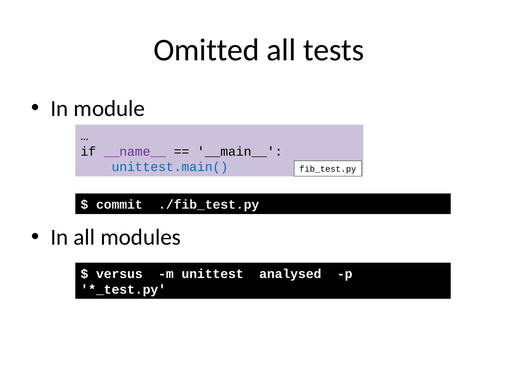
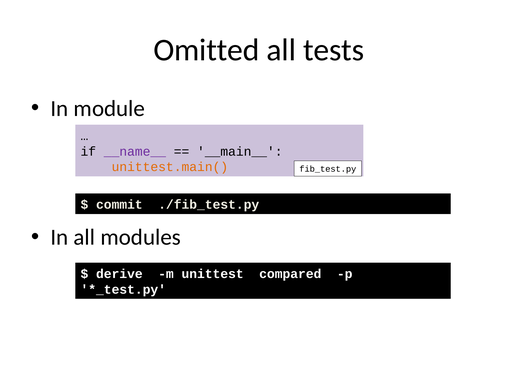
unittest.main( colour: blue -> orange (170, 167)
versus: versus -> derive (119, 274)
analysed: analysed -> compared (290, 274)
